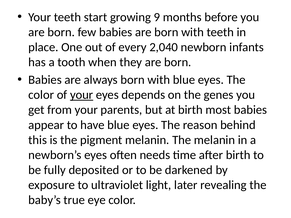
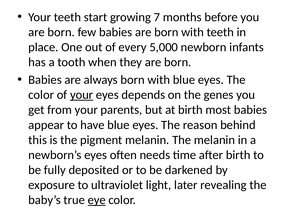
9: 9 -> 7 (157, 17)
2,040: 2,040 -> 5,000 (164, 47)
eye underline: none -> present (97, 200)
